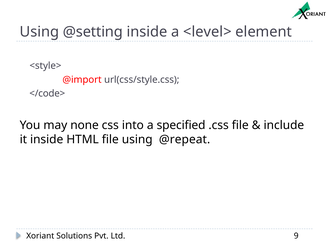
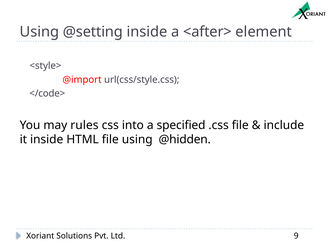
<level>: <level> -> <after> (208, 32)
none: none -> rules (84, 125)
@repeat: @repeat -> @hidden (185, 139)
